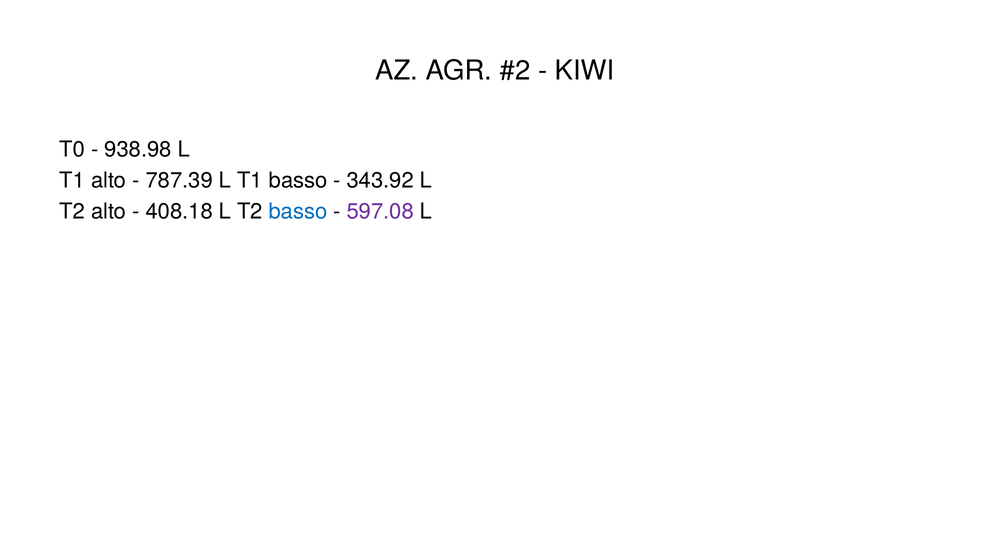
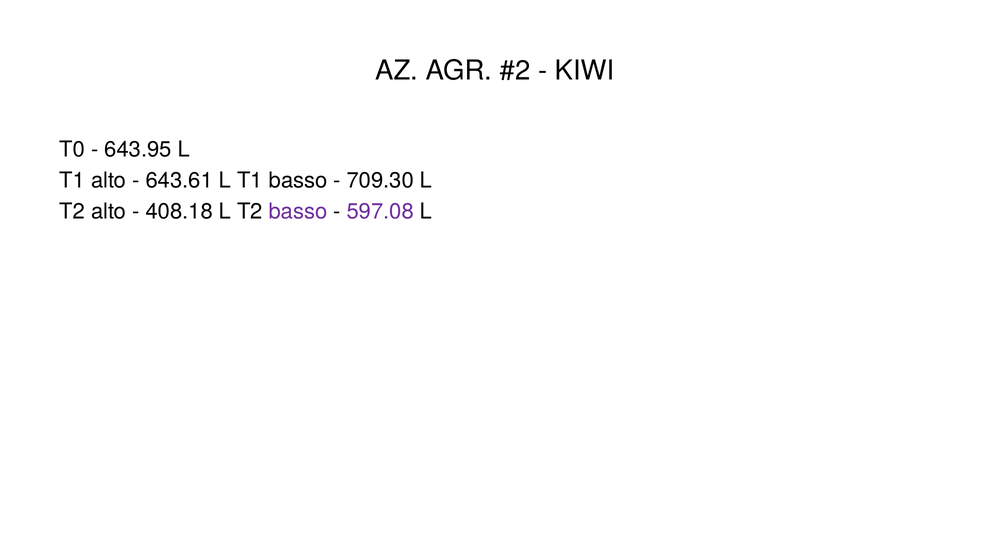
938.98: 938.98 -> 643.95 (138, 150)
787.39: 787.39 -> 643.61 (179, 180)
343.92: 343.92 -> 709.30 (380, 180)
basso colour: blue -> purple (298, 211)
